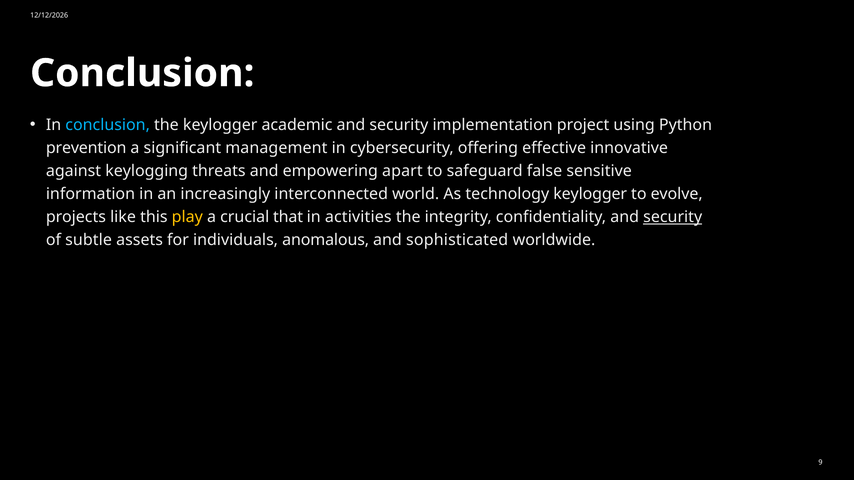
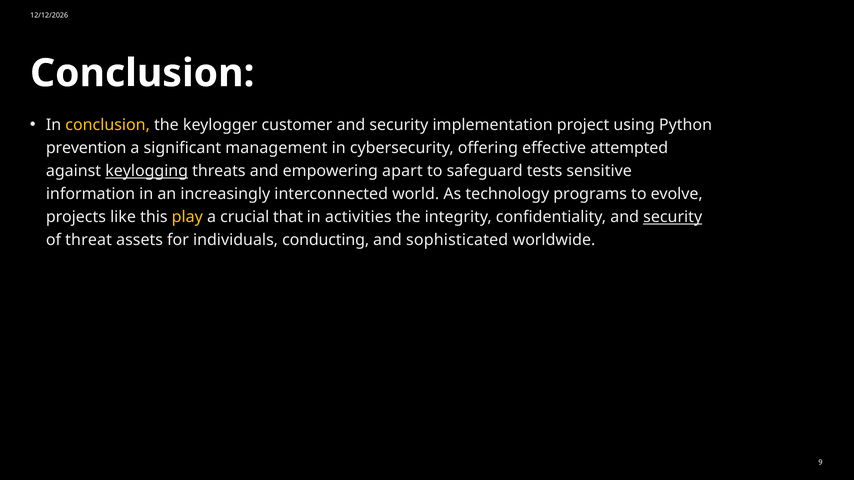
conclusion colour: light blue -> yellow (108, 125)
academic: academic -> customer (297, 125)
innovative: innovative -> attempted (629, 148)
keylogging underline: none -> present (147, 171)
false: false -> tests (545, 171)
technology keylogger: keylogger -> programs (590, 194)
subtle: subtle -> threat (89, 240)
anomalous: anomalous -> conducting (326, 240)
